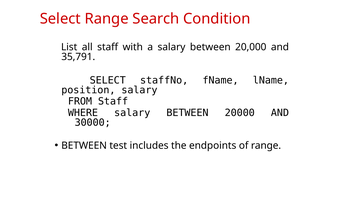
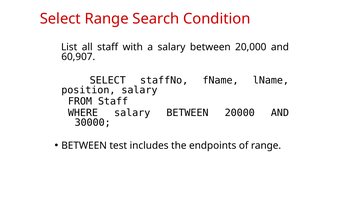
35,791: 35,791 -> 60,907 (78, 57)
